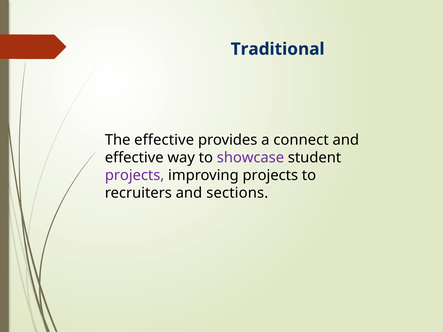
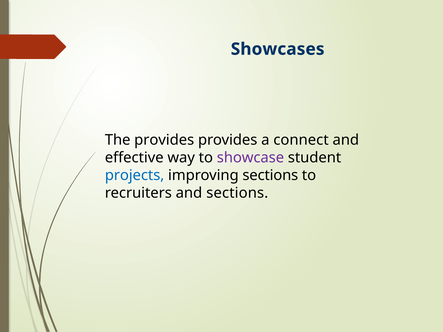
Traditional: Traditional -> Showcases (278, 49)
The effective: effective -> provides (164, 140)
projects colour: purple -> blue (135, 175)
improving projects: projects -> sections (270, 175)
